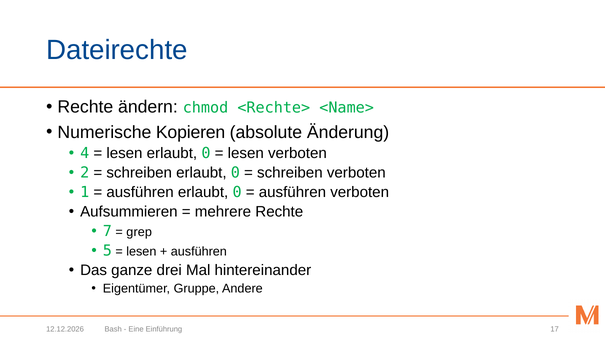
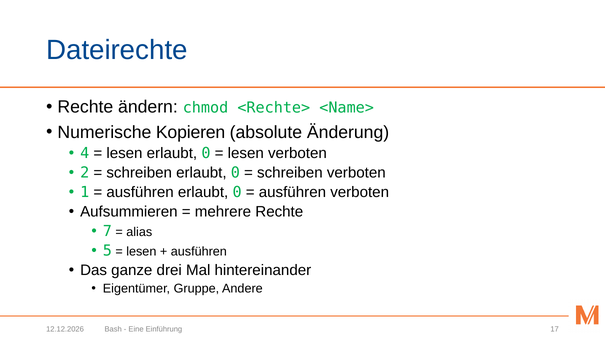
grep: grep -> alias (139, 232)
